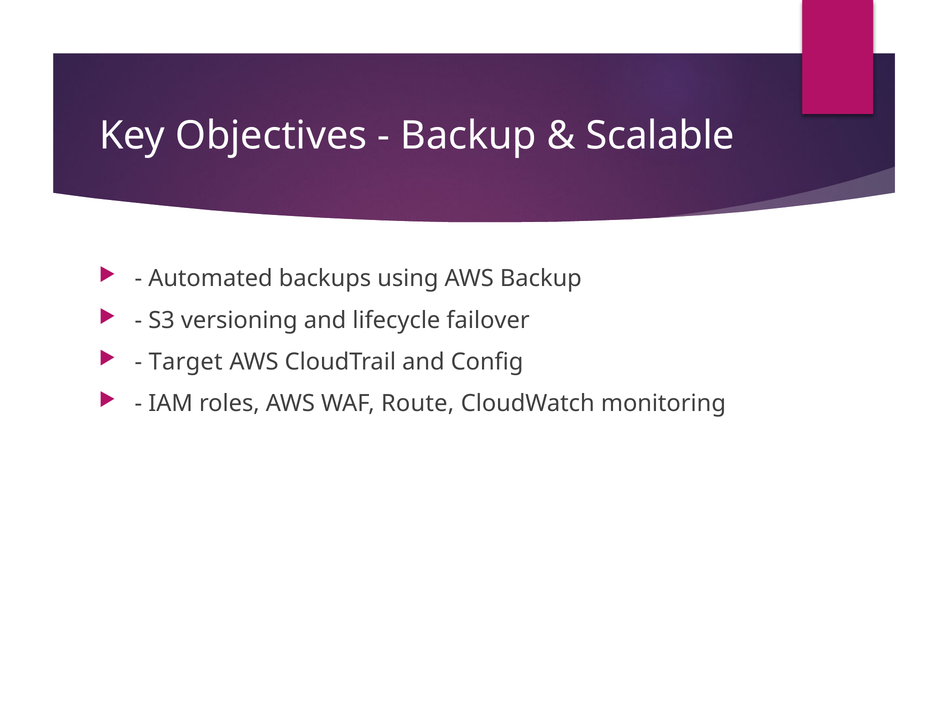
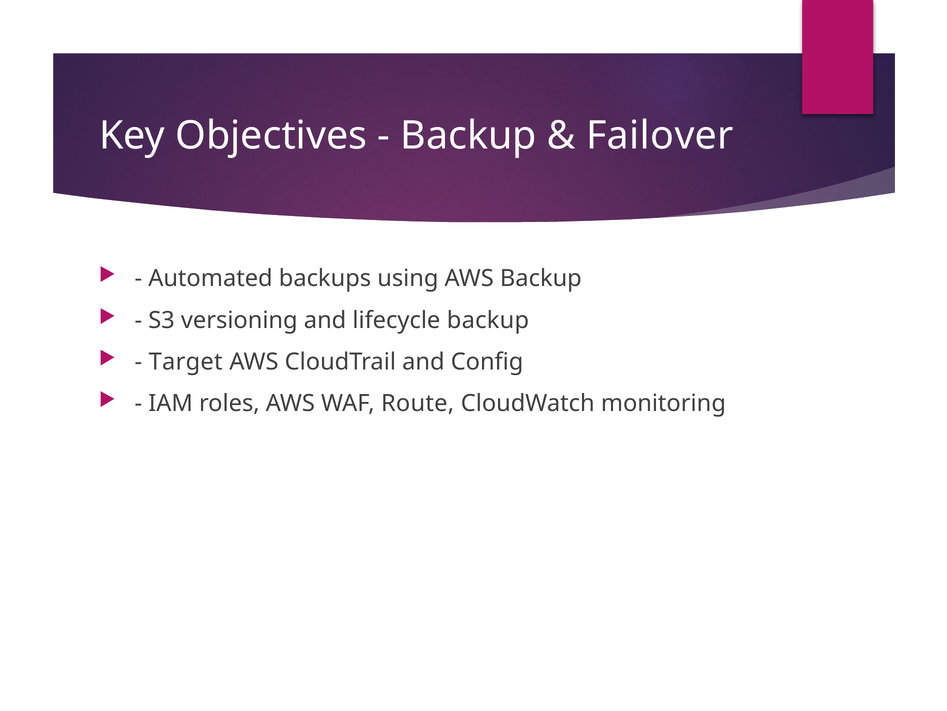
Scalable: Scalable -> Failover (660, 135)
lifecycle failover: failover -> backup (488, 320)
